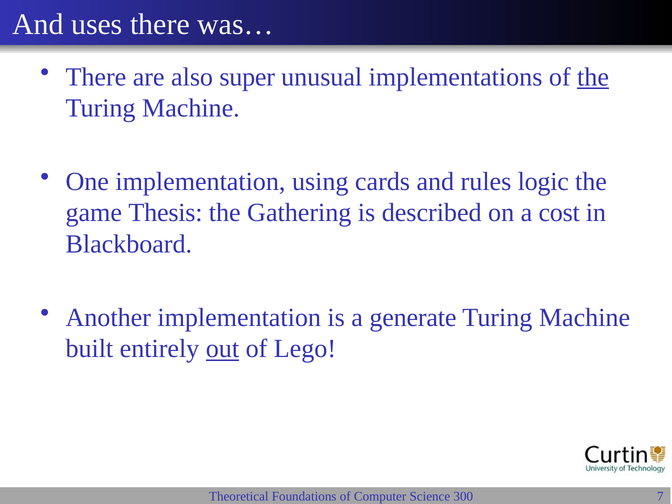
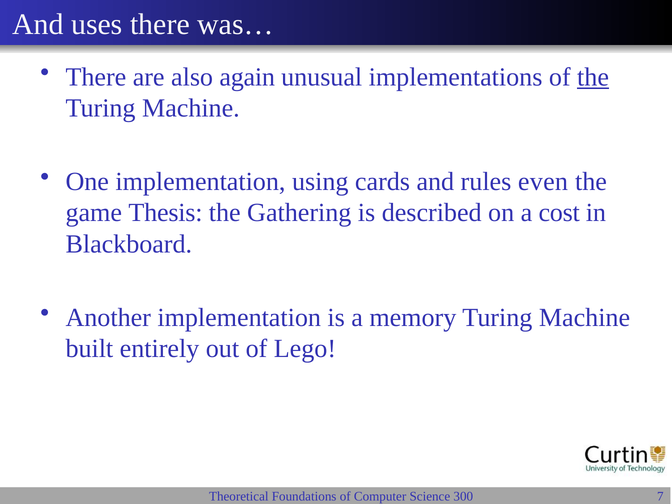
super: super -> again (247, 77)
logic: logic -> even (543, 181)
generate: generate -> memory (413, 317)
out underline: present -> none (222, 349)
